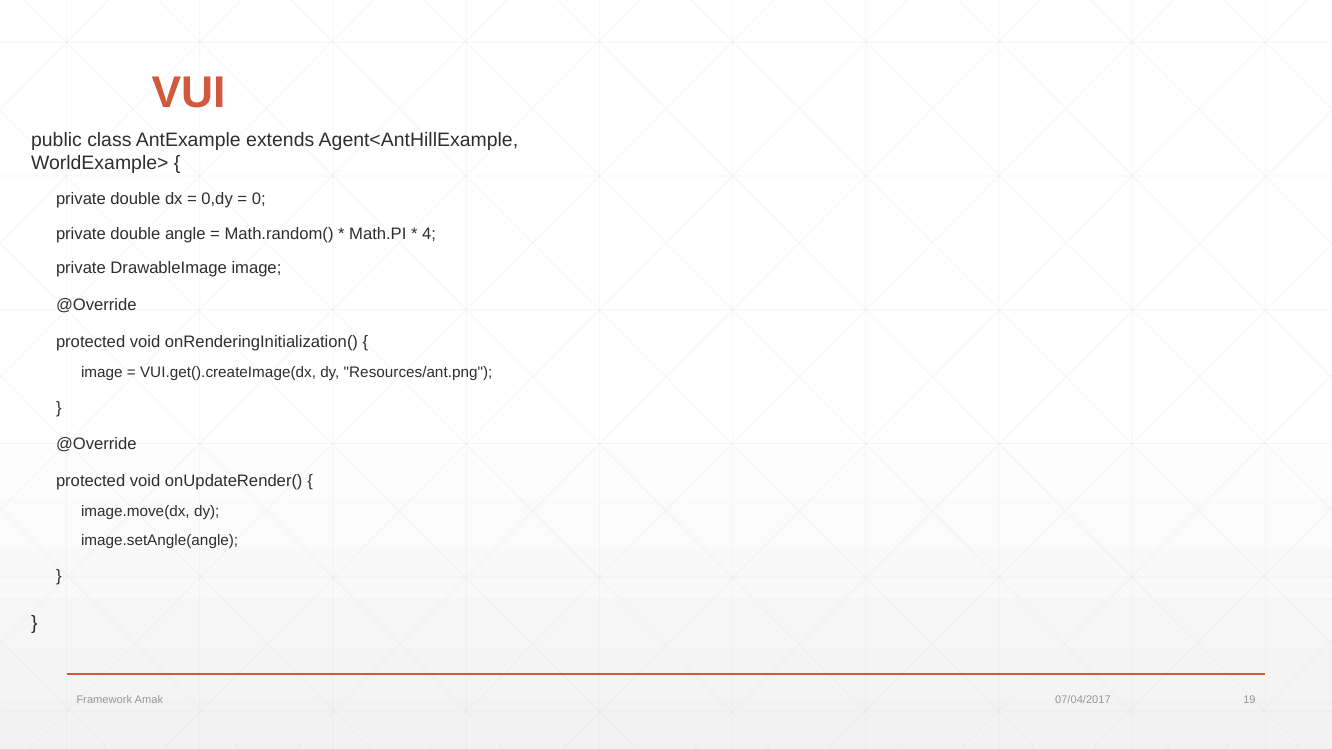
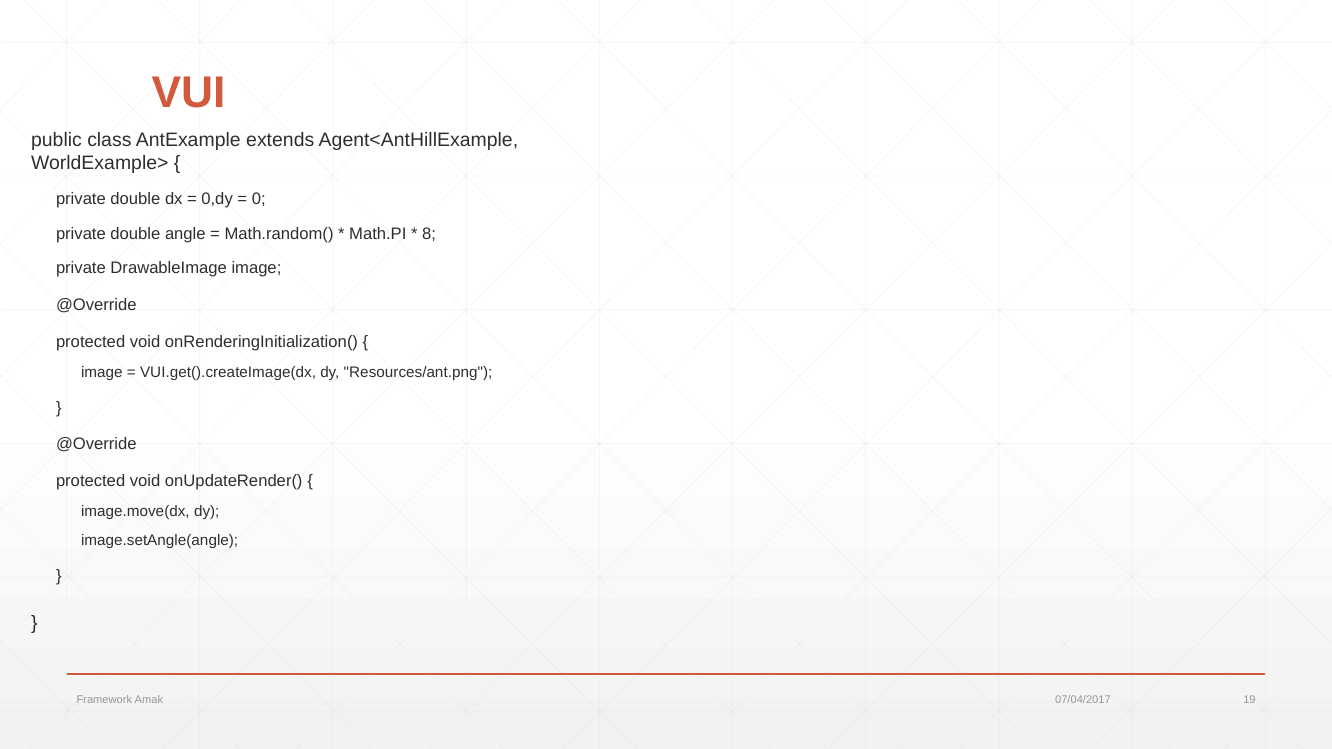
4: 4 -> 8 (429, 234)
